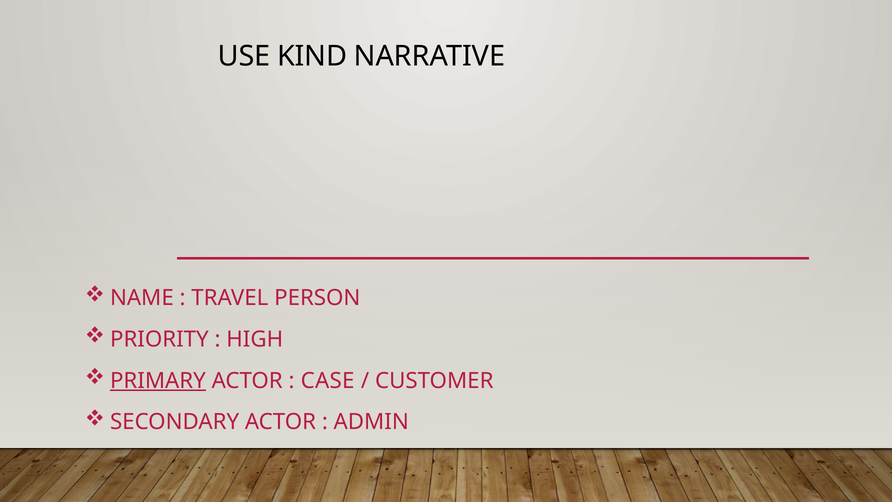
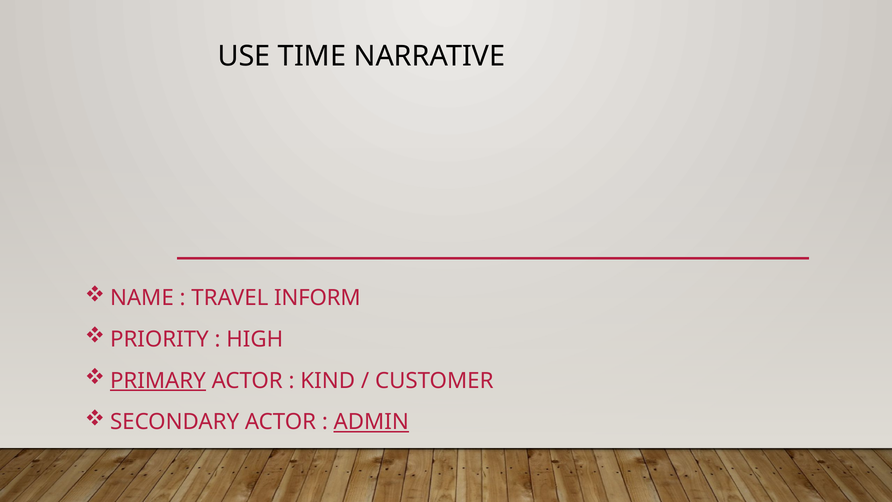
KIND: KIND -> TIME (312, 56)
PERSON: PERSON -> INFORM (317, 298)
CASE: CASE -> KIND (328, 380)
ADMIN underline: none -> present (371, 422)
